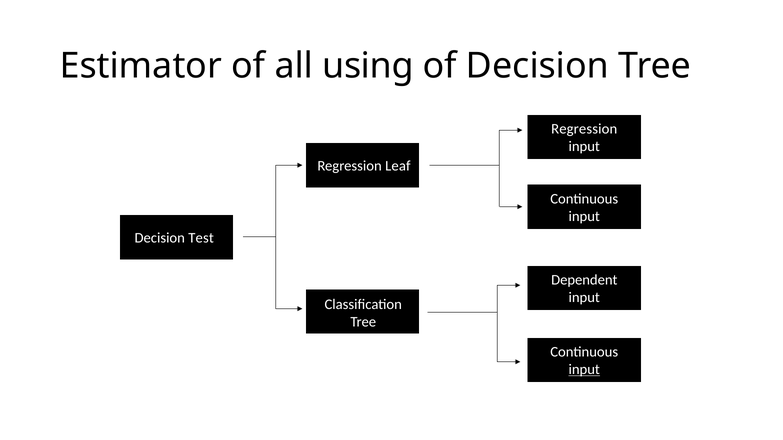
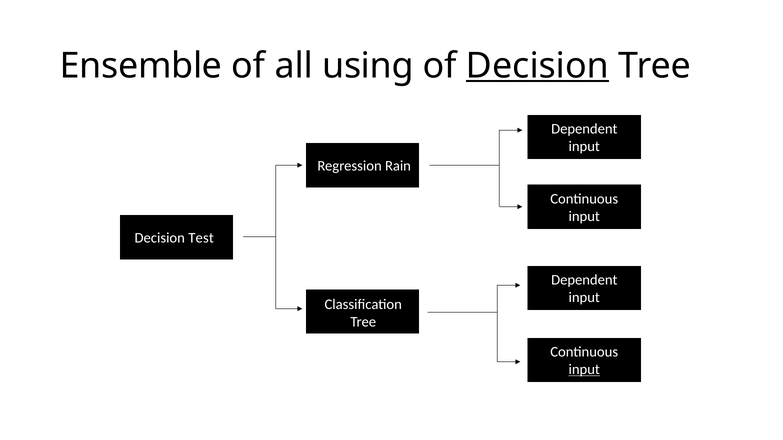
Estimator: Estimator -> Ensemble (141, 66)
Decision underline: none -> present (538, 66)
Regression: Regression -> Dependent (584, 129)
Leaf: Leaf -> Rain (398, 166)
